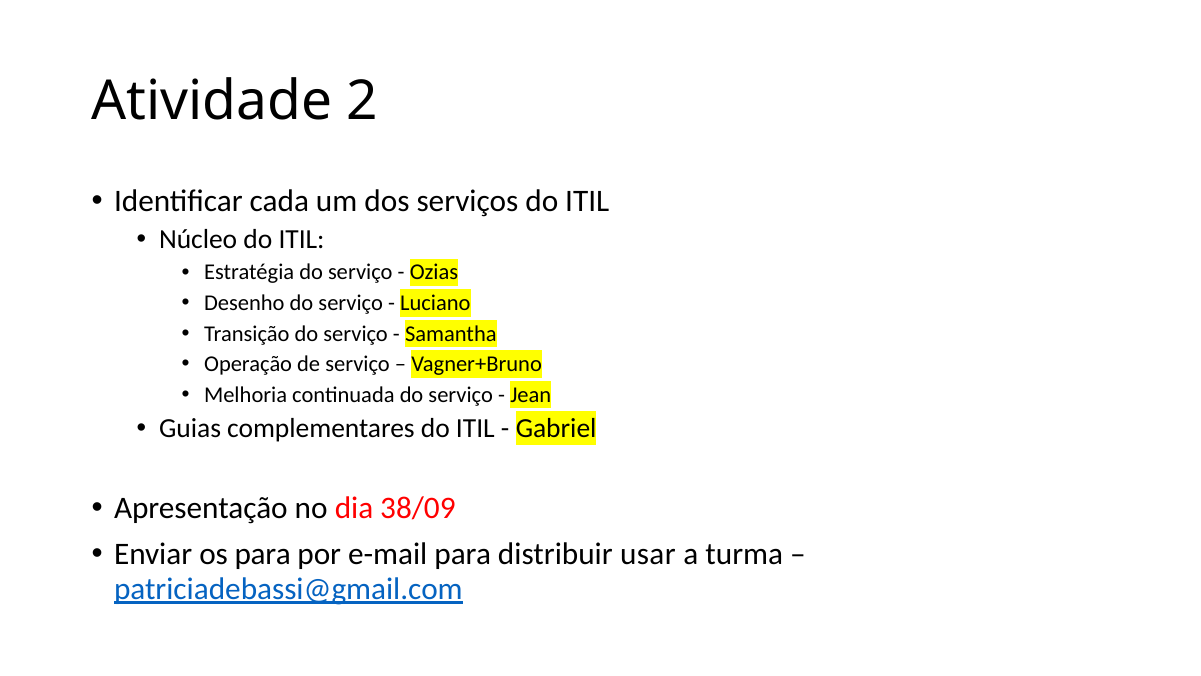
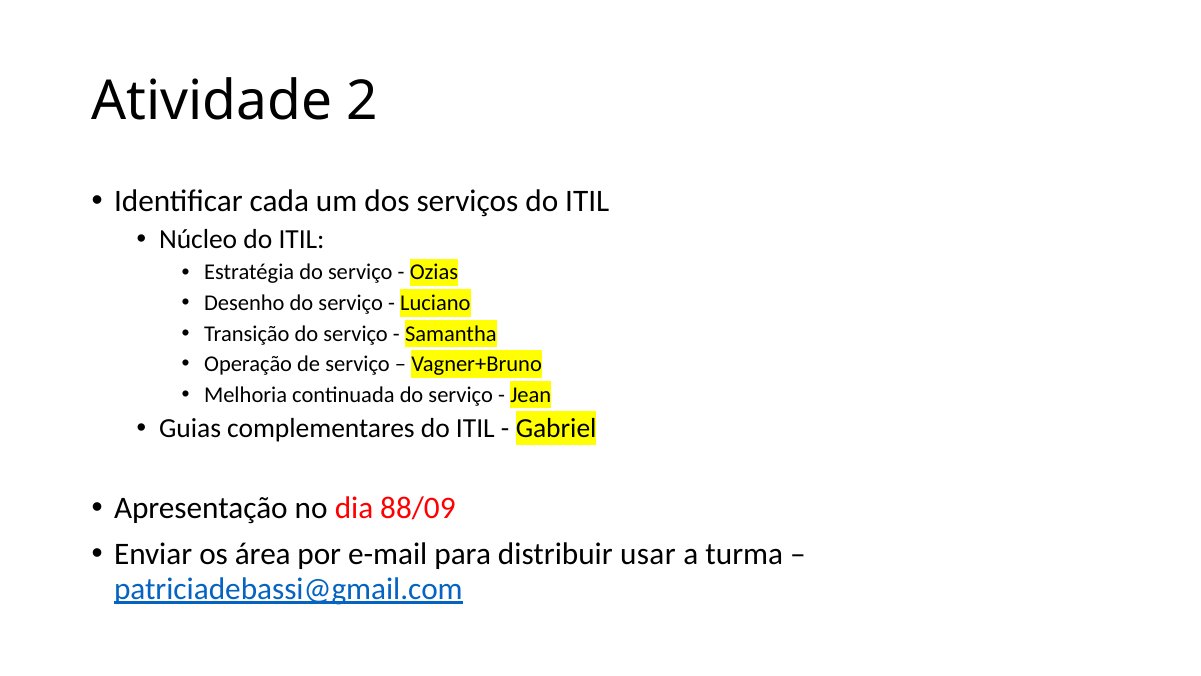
38/09: 38/09 -> 88/09 (418, 508)
os para: para -> área (263, 554)
